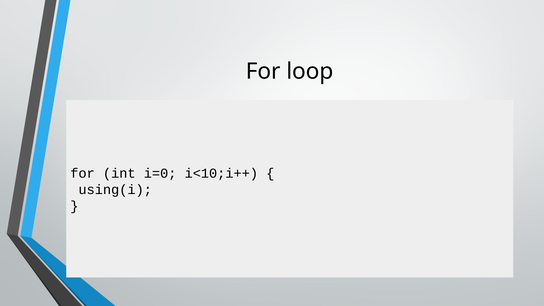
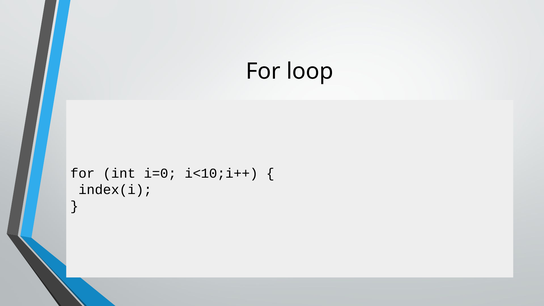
using(i: using(i -> index(i (115, 190)
